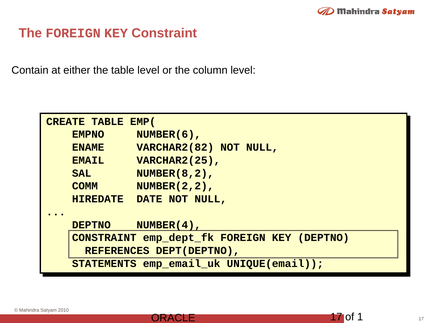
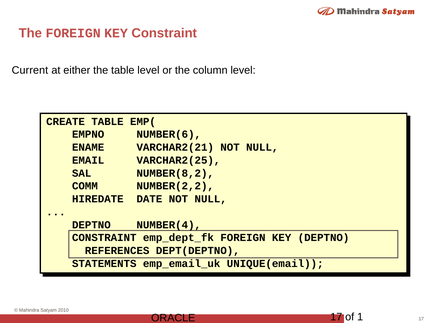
Contain: Contain -> Current (30, 70)
VARCHAR2(82: VARCHAR2(82 -> VARCHAR2(21 (175, 147)
